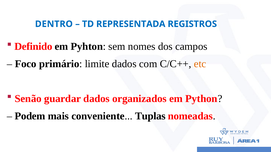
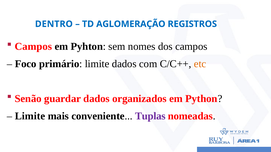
REPRESENTADA: REPRESENTADA -> AGLOMERAÇÃO (131, 24)
Definido: Definido -> Campos (33, 47)
Podem: Podem -> Limite (30, 116)
Tuplas colour: black -> purple (150, 116)
